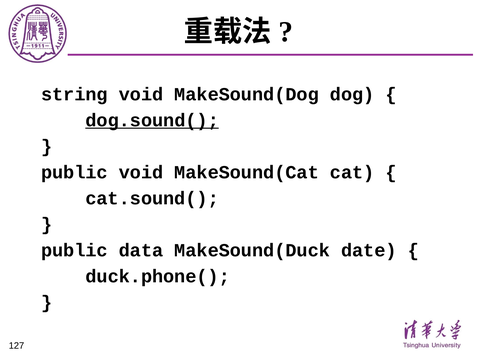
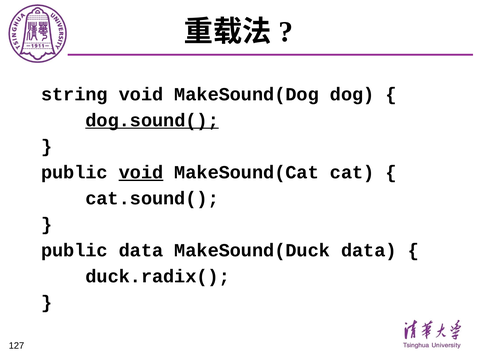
void underline: none -> present (141, 172)
MakeSound(Duck date: date -> data (369, 250)
duck.phone(: duck.phone( -> duck.radix( (158, 276)
